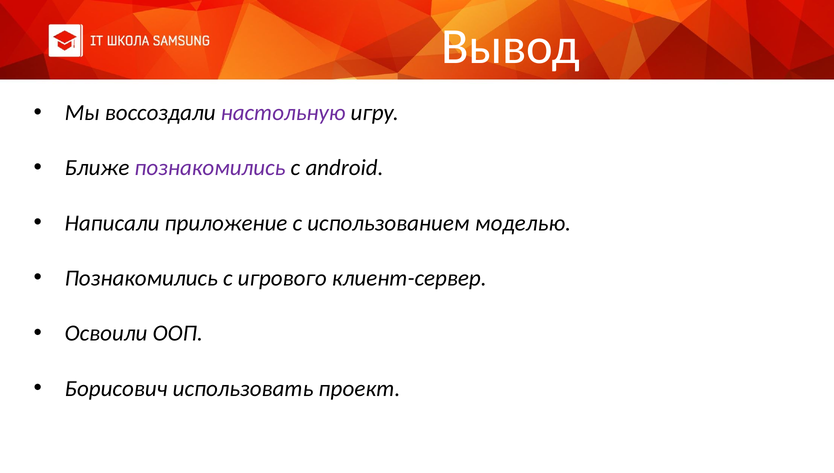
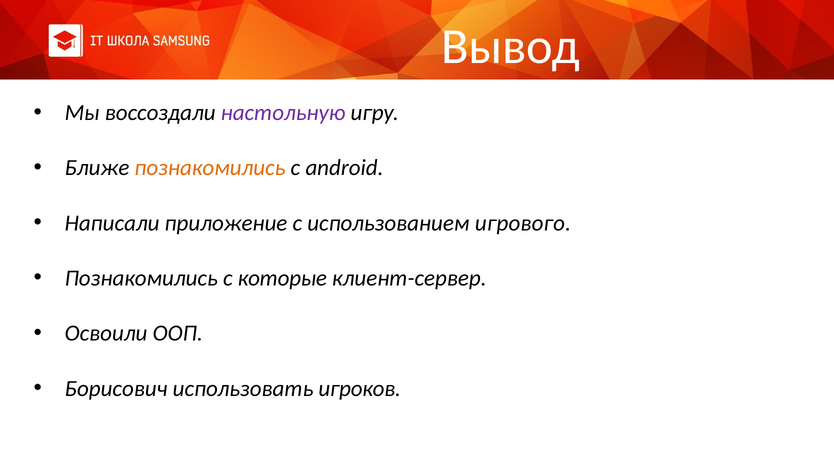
познакомились colour: purple -> orange (210, 168)
моделью: моделью -> игрового (523, 223)
игрового: игрового -> которые (282, 278)
проект: проект -> игроков (360, 388)
